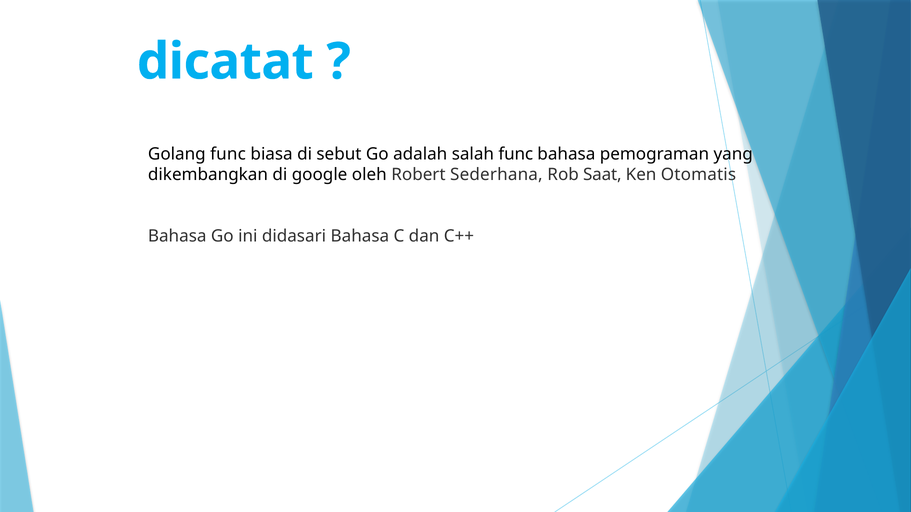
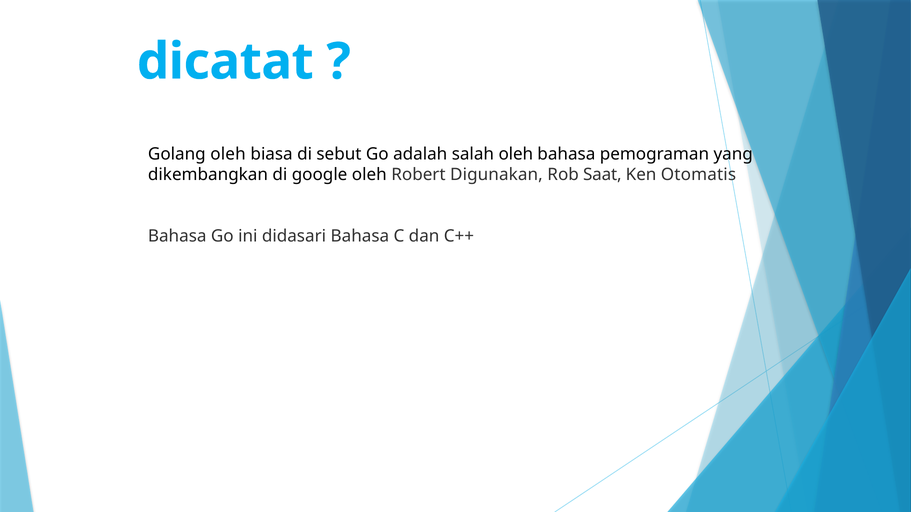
Golang func: func -> oleh (228, 154)
salah func: func -> oleh (516, 154)
Sederhana: Sederhana -> Digunakan (496, 175)
